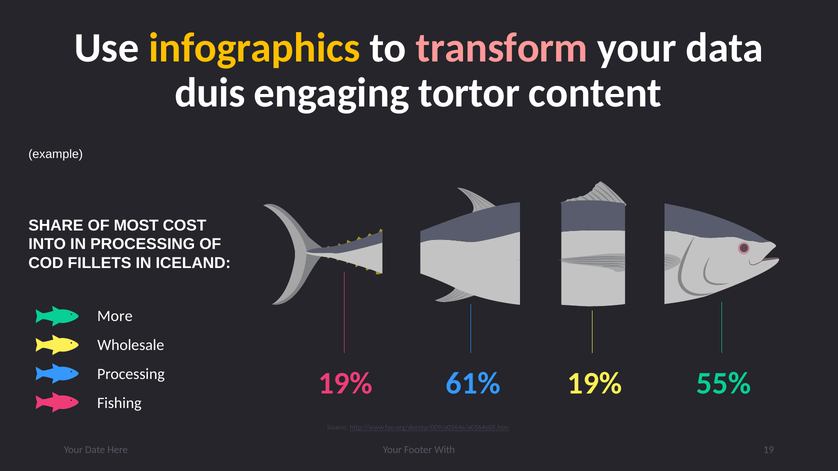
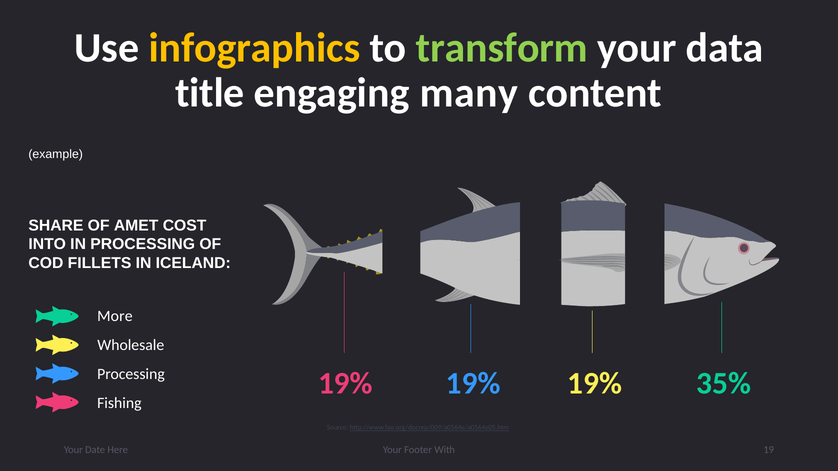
transform colour: pink -> light green (502, 48)
duis: duis -> title (210, 93)
tortor: tortor -> many (469, 93)
MOST: MOST -> AMET (136, 226)
61%: 61% -> 19% (473, 384)
55%: 55% -> 35% (724, 384)
